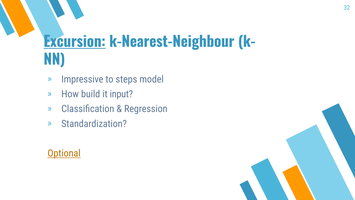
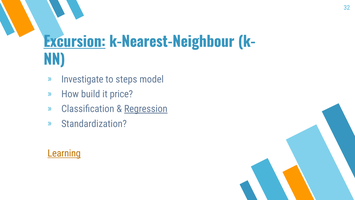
Impressive: Impressive -> Investigate (82, 79)
input: input -> price (121, 94)
Regression underline: none -> present (146, 109)
Optional: Optional -> Learning (64, 153)
